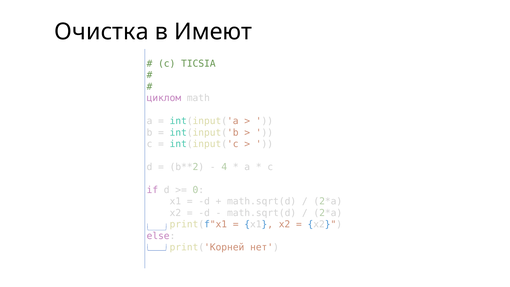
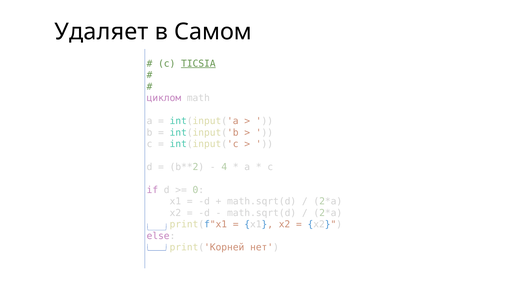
Очистка: Очистка -> Удаляет (101, 32)
Имеют: Имеют -> Самом (213, 32)
TICSIA underline: none -> present (198, 64)
